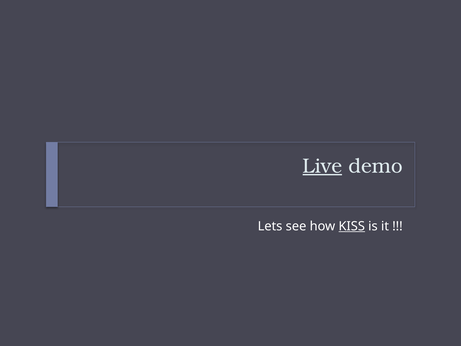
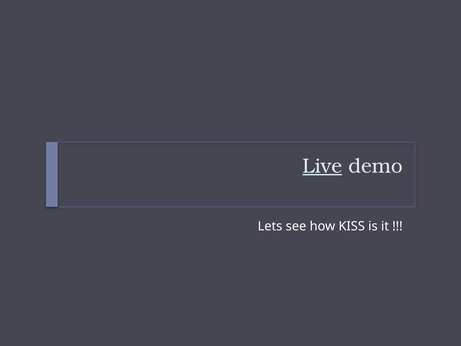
KISS underline: present -> none (352, 226)
